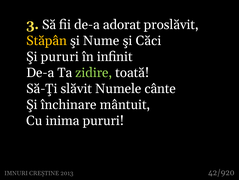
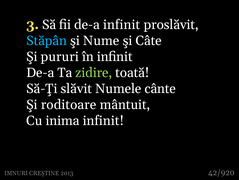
de-a adorat: adorat -> infinit (122, 25)
Stăpân colour: yellow -> light blue (47, 41)
Căci: Căci -> Câte (149, 41)
închinare: închinare -> roditoare (69, 104)
inima pururi: pururi -> infinit (103, 120)
